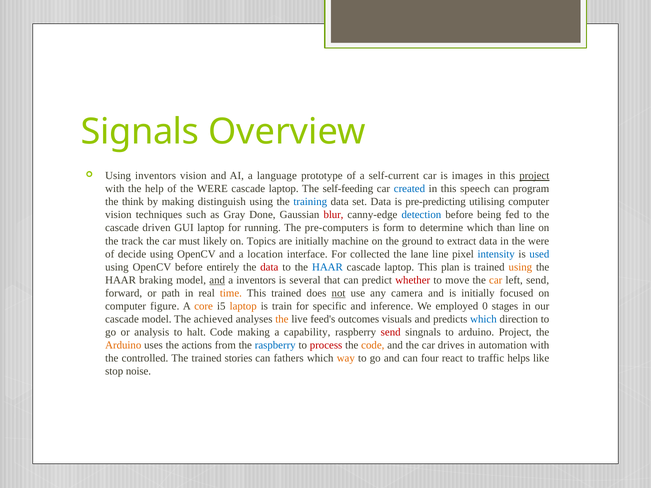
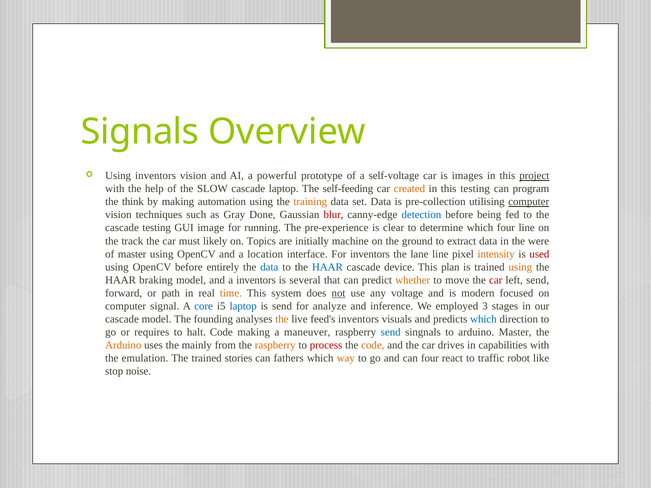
language: language -> powerful (277, 176)
self-current: self-current -> self-voltage (394, 176)
of the WERE: WERE -> SLOW (212, 189)
created colour: blue -> orange (409, 189)
this speech: speech -> testing (475, 189)
distinguish: distinguish -> automation (222, 202)
training colour: blue -> orange (310, 202)
pre-predicting: pre-predicting -> pre-collection (436, 202)
computer underline: none -> present (529, 202)
cascade driven: driven -> testing (157, 228)
GUI laptop: laptop -> image (211, 228)
pre-computers: pre-computers -> pre-experience (337, 228)
form: form -> clear (394, 228)
which than: than -> four (506, 228)
of decide: decide -> master (132, 254)
For collected: collected -> inventors (370, 254)
intensity colour: blue -> orange (496, 254)
used colour: blue -> red (539, 254)
data colour: red -> blue (269, 267)
laptop: laptop -> device (399, 267)
and underline: present -> none (217, 280)
whether colour: red -> orange (413, 280)
car colour: orange -> red (496, 280)
This trained: trained -> system (286, 293)
camera: camera -> voltage (407, 293)
is initially: initially -> modern (478, 293)
figure: figure -> signal (165, 306)
core colour: orange -> blue (204, 306)
laptop colour: orange -> blue (243, 306)
is train: train -> send (282, 306)
specific: specific -> analyze (330, 306)
0: 0 -> 3 (485, 306)
achieved: achieved -> founding (213, 319)
feed's outcomes: outcomes -> inventors (359, 319)
analysis: analysis -> requires (152, 332)
capability: capability -> maneuver (307, 332)
send colour: red -> blue (391, 332)
arduino Project: Project -> Master (515, 332)
actions: actions -> mainly (197, 345)
raspberry colour: blue -> orange (275, 345)
automation: automation -> capabilities (503, 345)
controlled: controlled -> emulation (145, 358)
helps: helps -> robot (519, 358)
